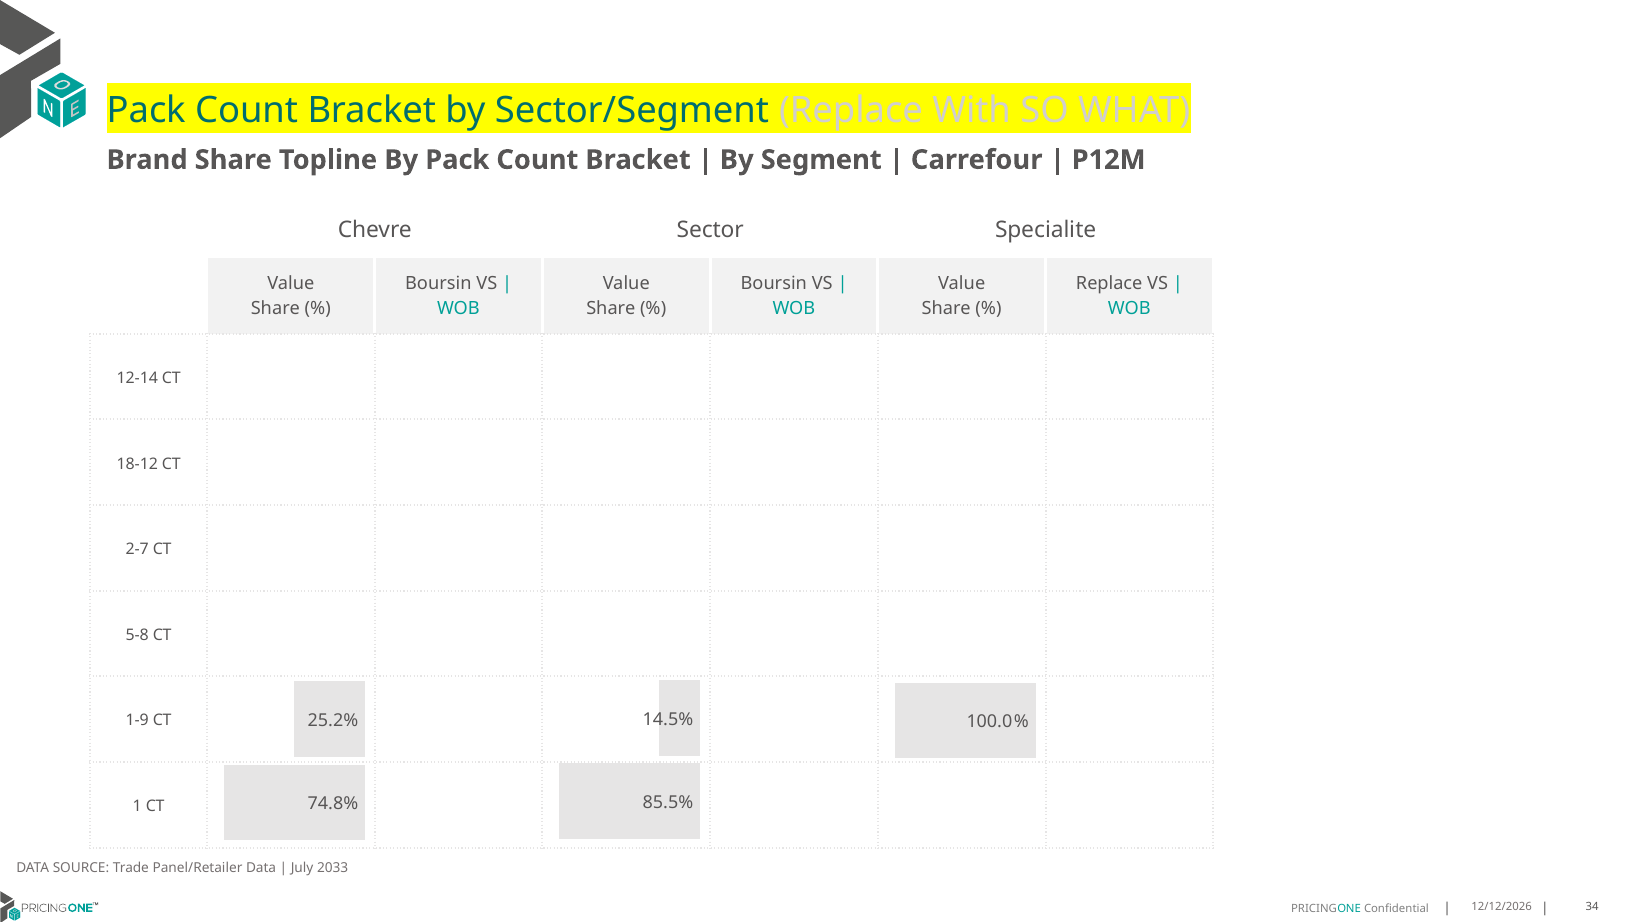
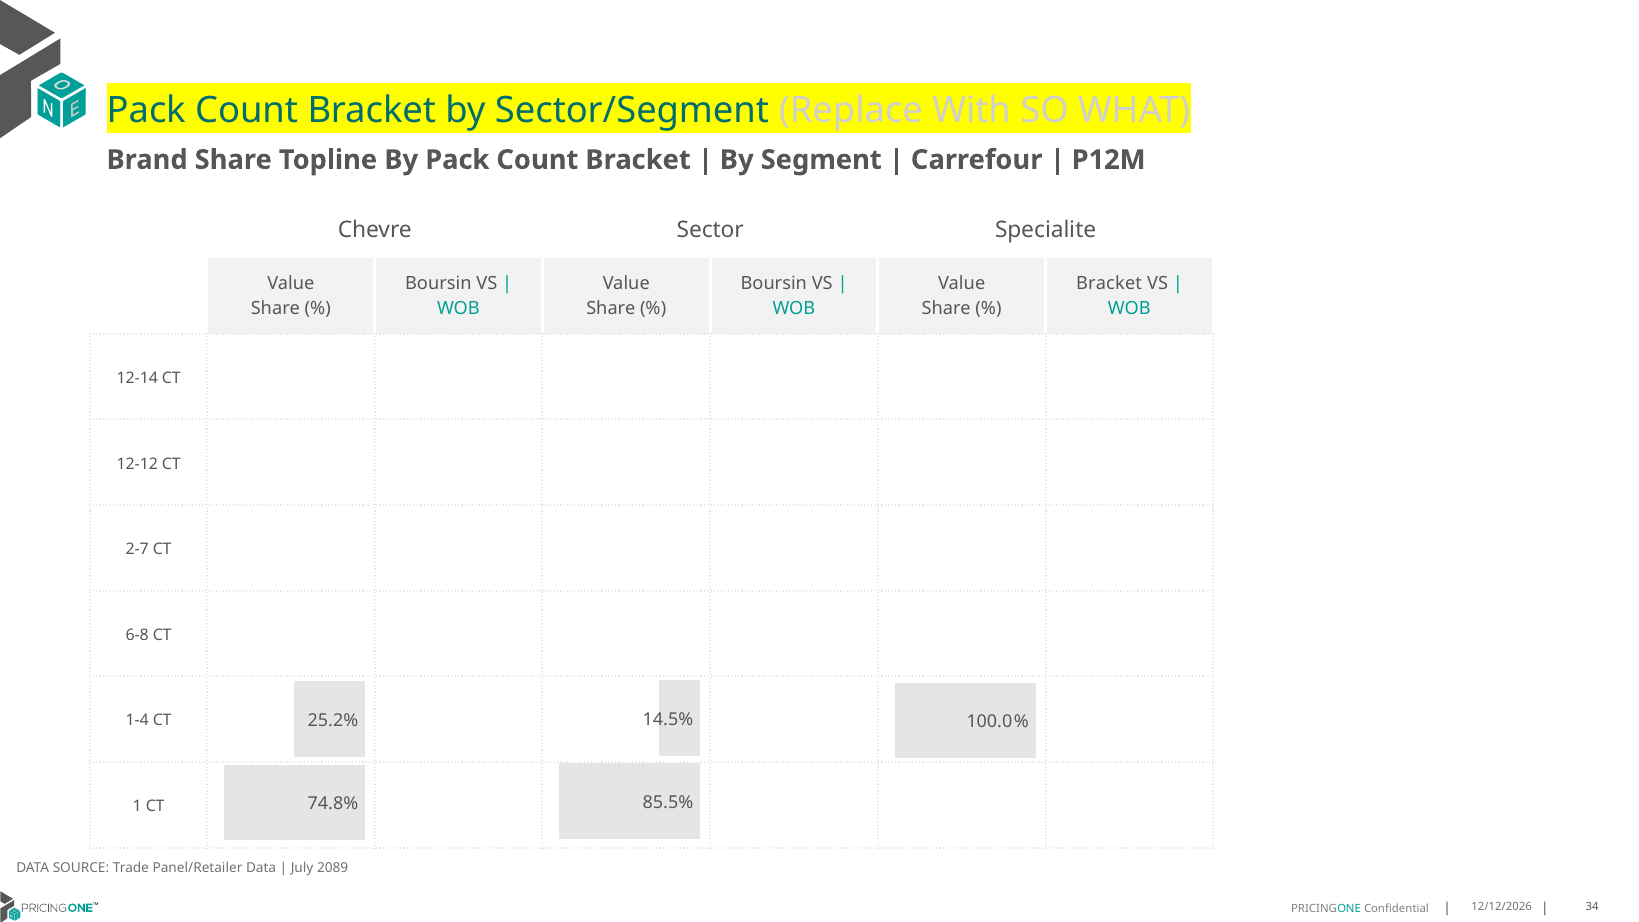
Replace: Replace -> Bracket (1109, 284)
18-12: 18-12 -> 12-12 (137, 464)
5-8: 5-8 -> 6-8 (137, 635)
1-9: 1-9 -> 1-4 (137, 721)
2033: 2033 -> 2089 (333, 868)
